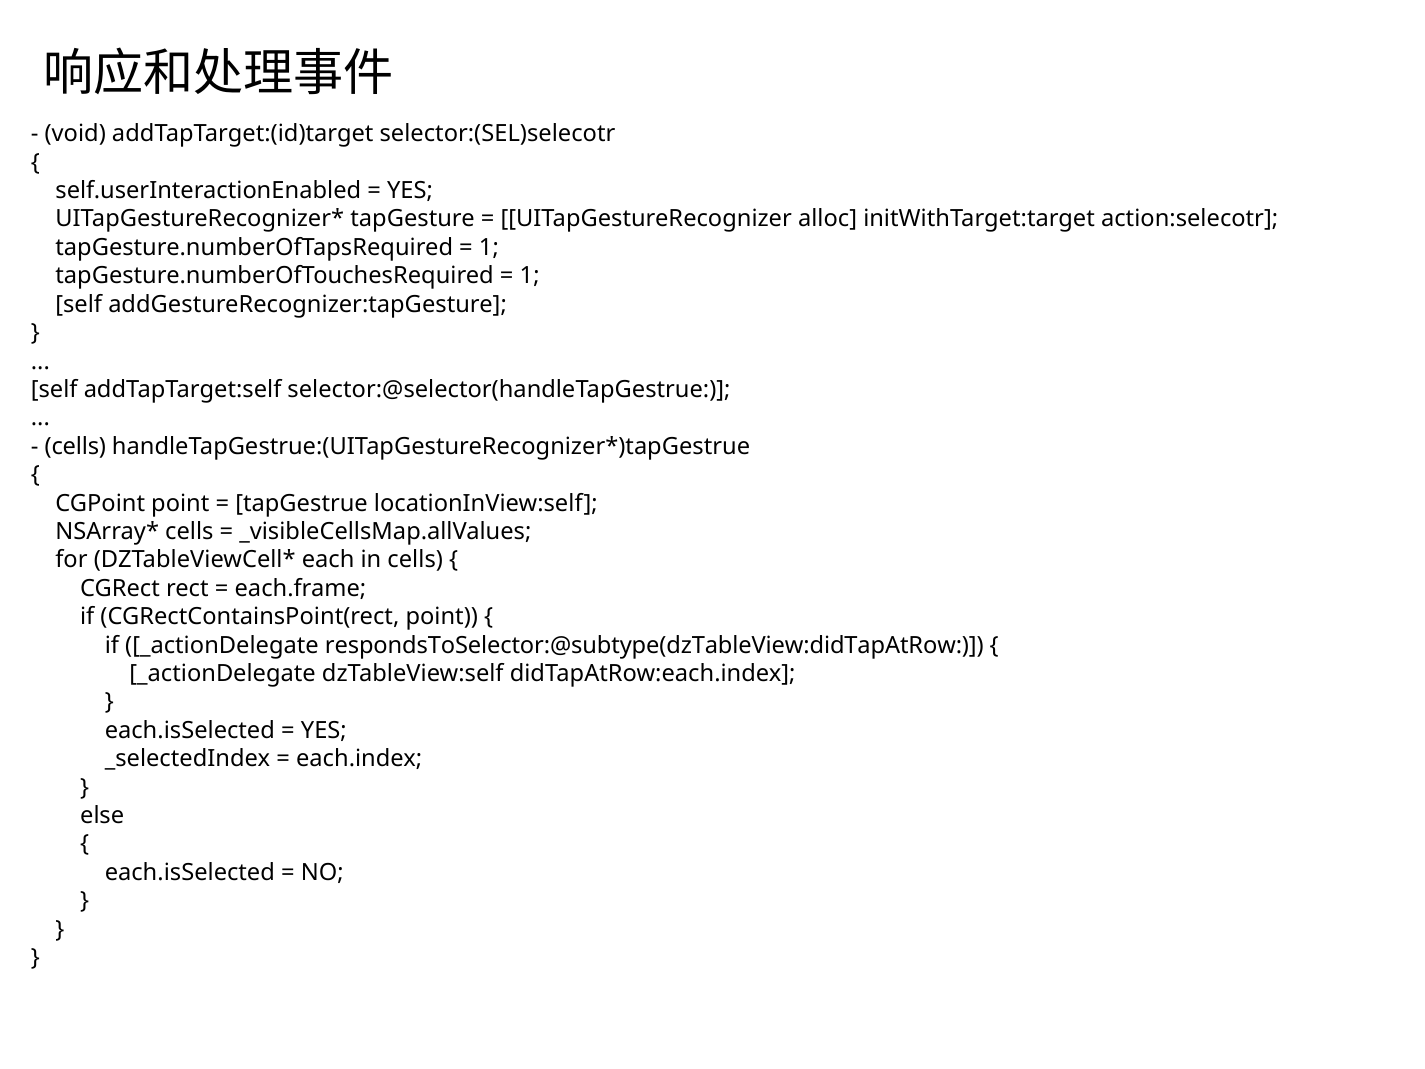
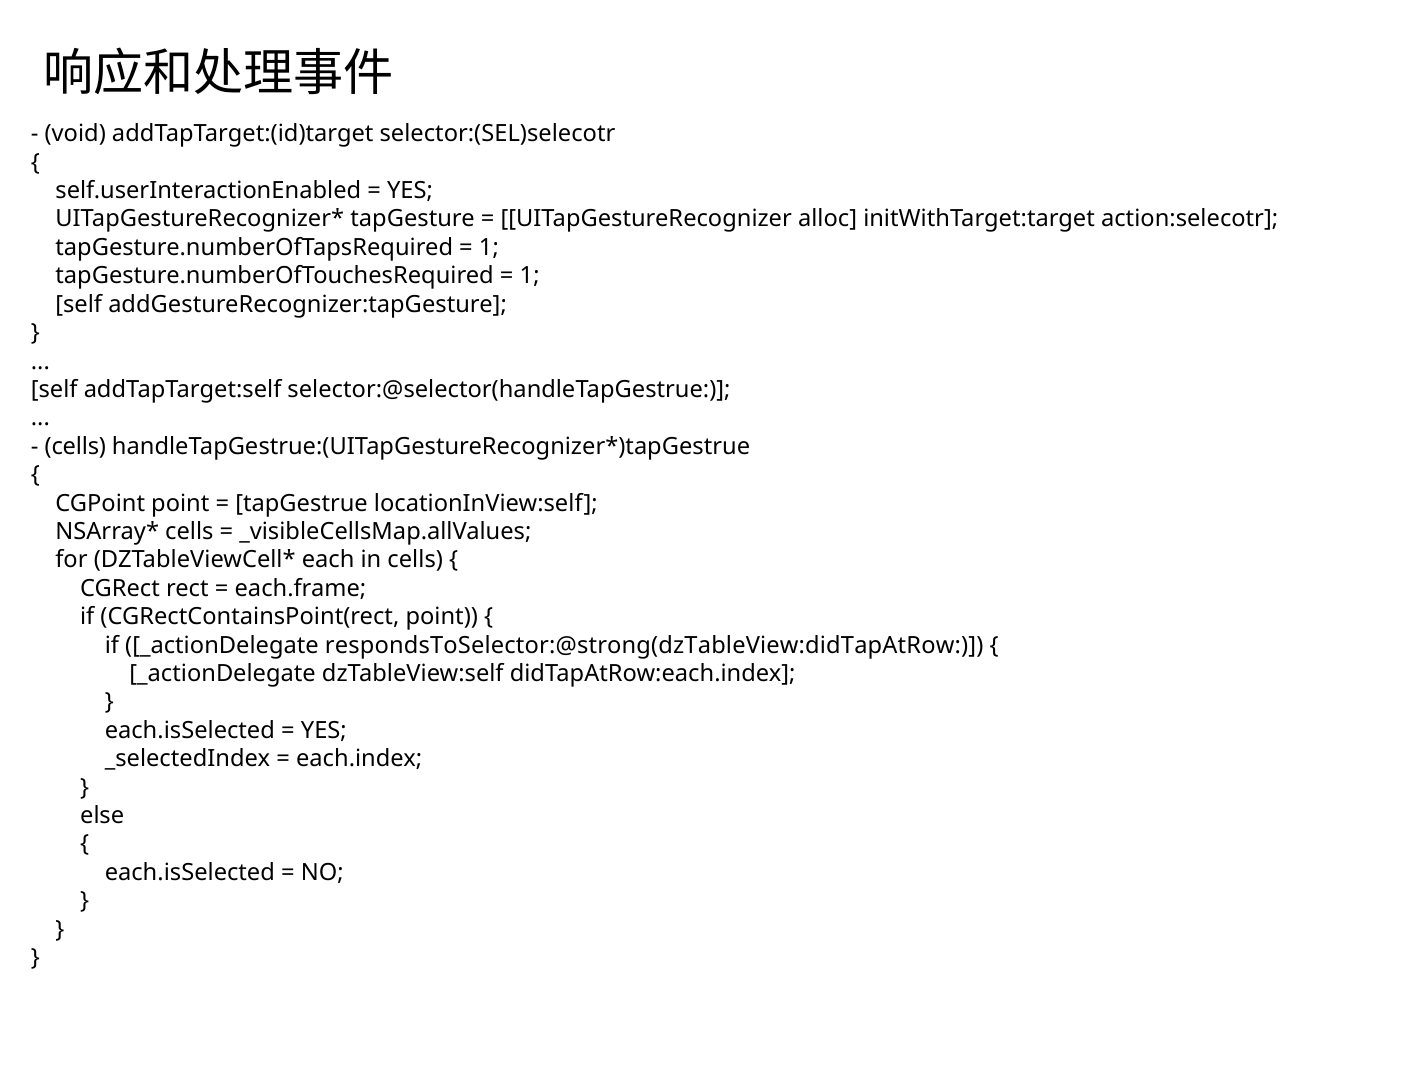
respondsToSelector:@subtype(dzTableView:didTapAtRow: respondsToSelector:@subtype(dzTableView:didTapAtRow -> respondsToSelector:@strong(dzTableView:didTapAtRow (654, 645)
